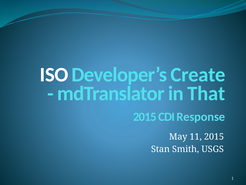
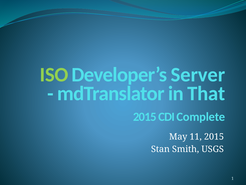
ISO colour: white -> light green (54, 75)
Create: Create -> Server (198, 75)
Response: Response -> Complete (201, 116)
